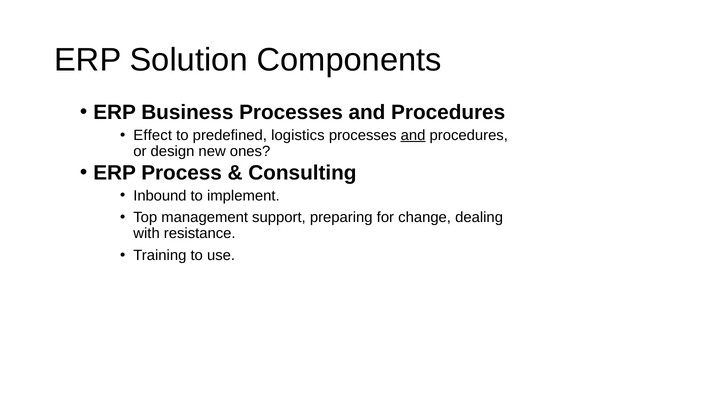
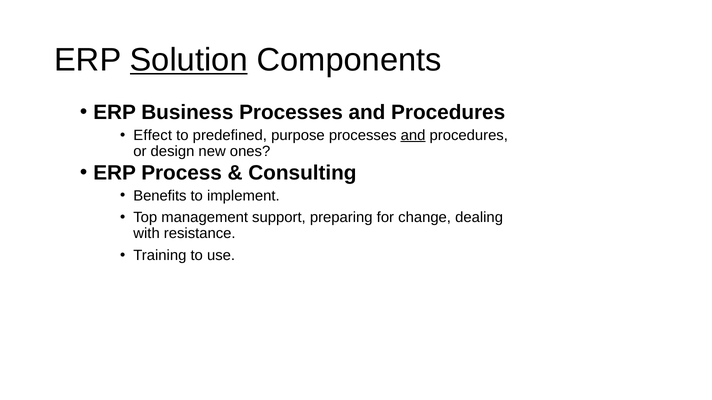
Solution underline: none -> present (189, 60)
logistics: logistics -> purpose (298, 135)
Inbound: Inbound -> Benefits (160, 196)
